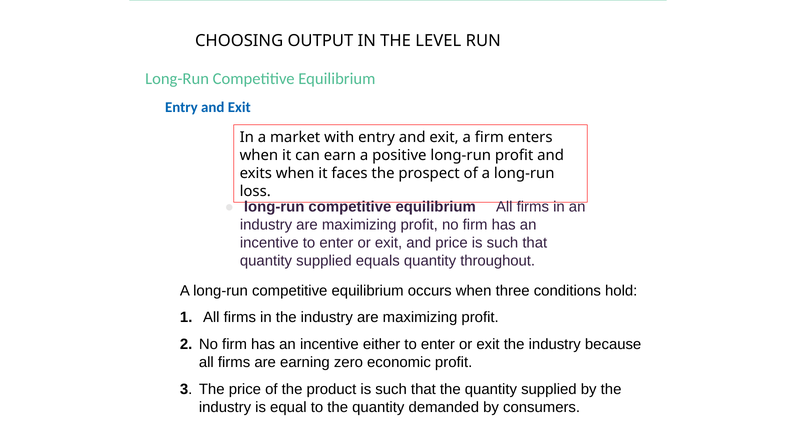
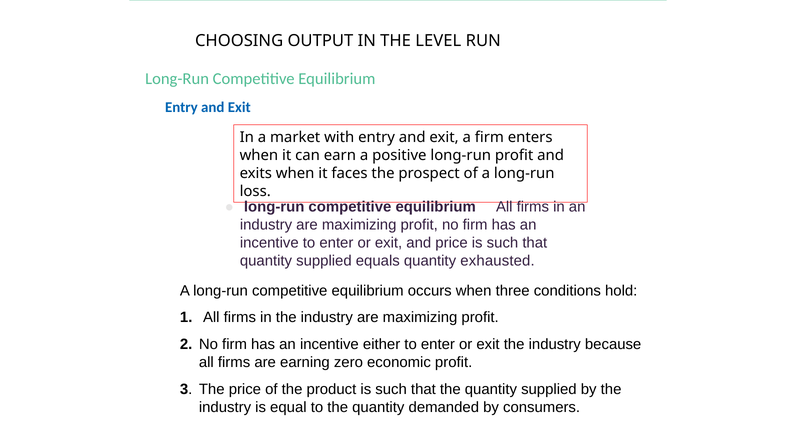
throughout: throughout -> exhausted (498, 261)
